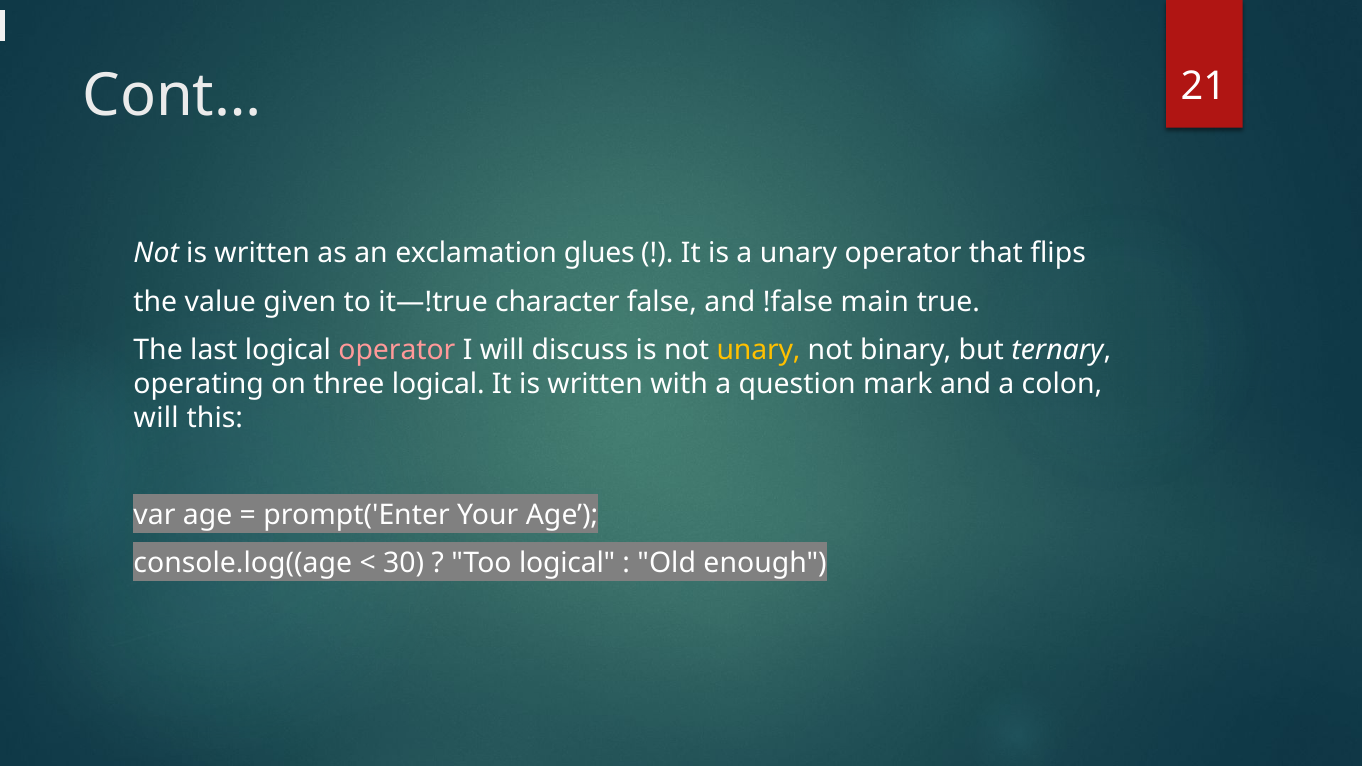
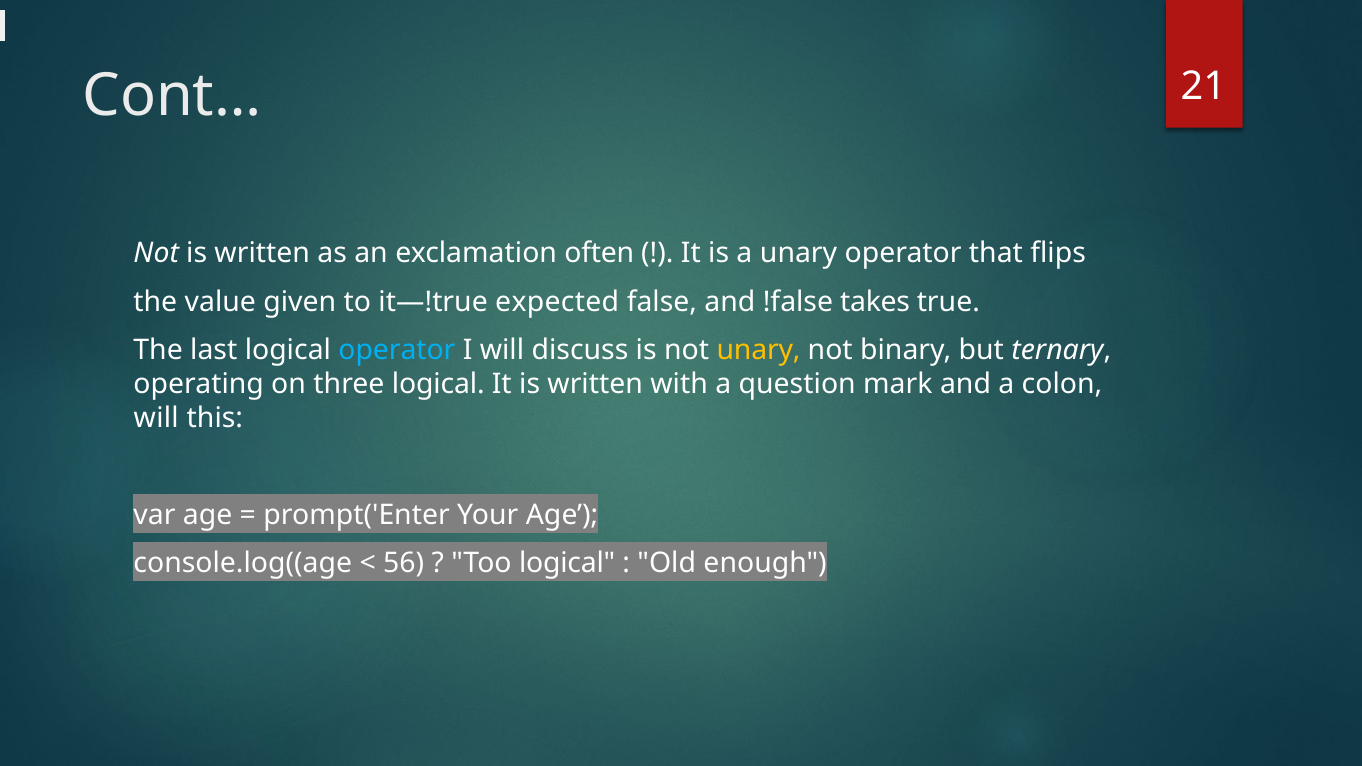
glues: glues -> often (599, 254)
character: character -> expected (557, 302)
main: main -> takes (875, 302)
operator colour: pink -> light blue (397, 350)
30: 30 -> 56 (404, 563)
